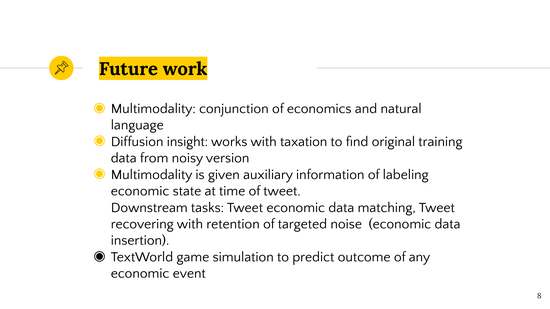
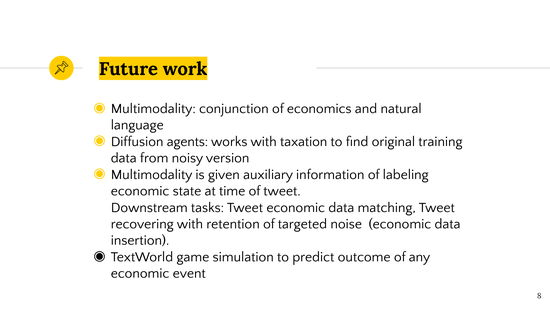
insight: insight -> agents (187, 142)
